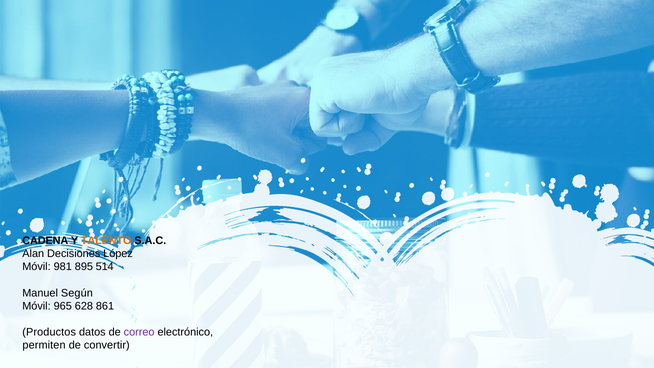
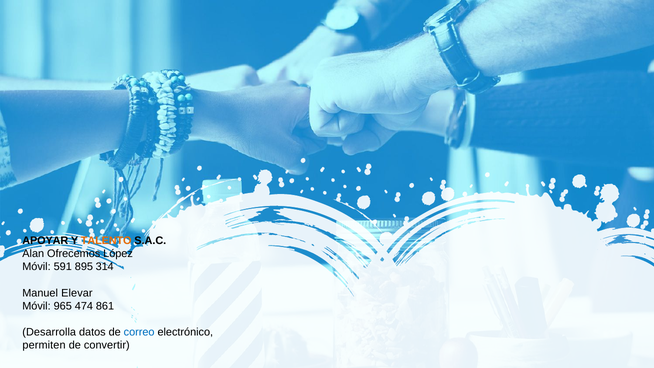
CADENA: CADENA -> APOYAR (45, 241)
Decisiones: Decisiones -> Ofrecemos (74, 254)
981: 981 -> 591 (63, 267)
514: 514 -> 314 (105, 267)
Según: Según -> Elevar (77, 293)
628: 628 -> 474 (84, 306)
Productos: Productos -> Desarrolla (49, 332)
correo colour: purple -> blue (139, 332)
